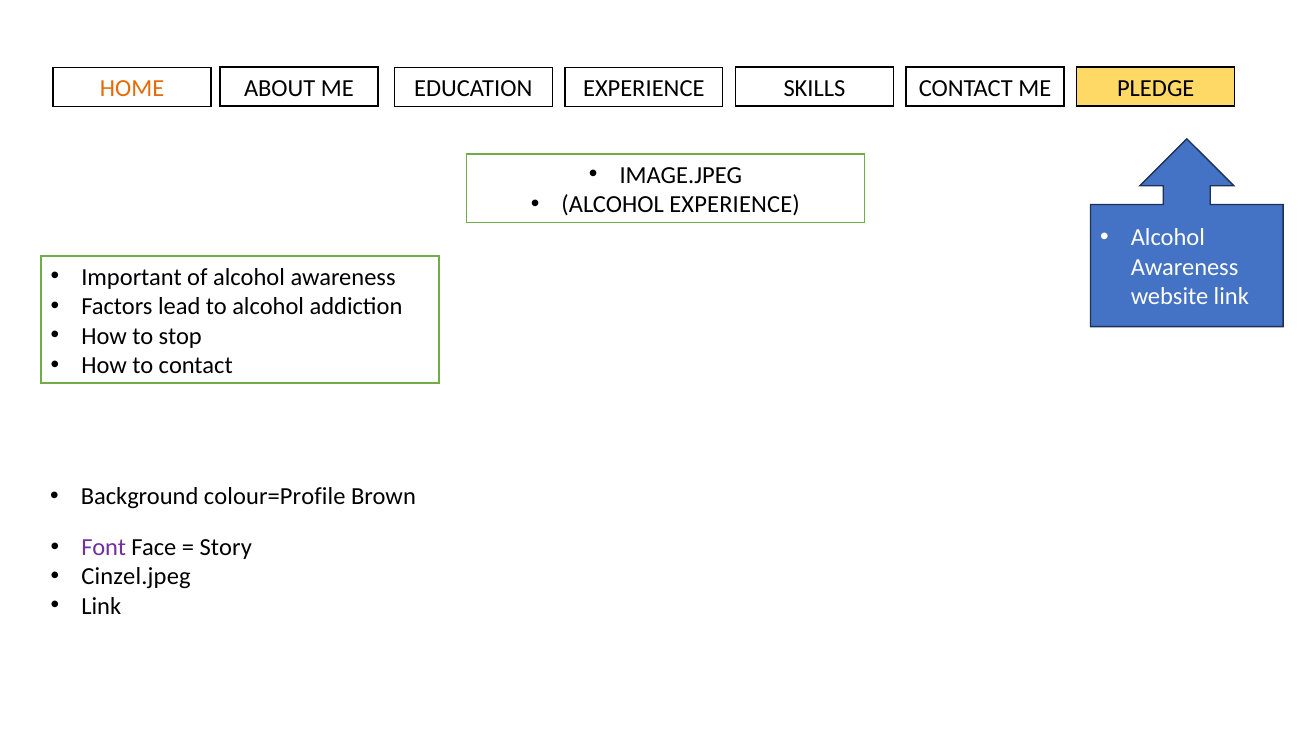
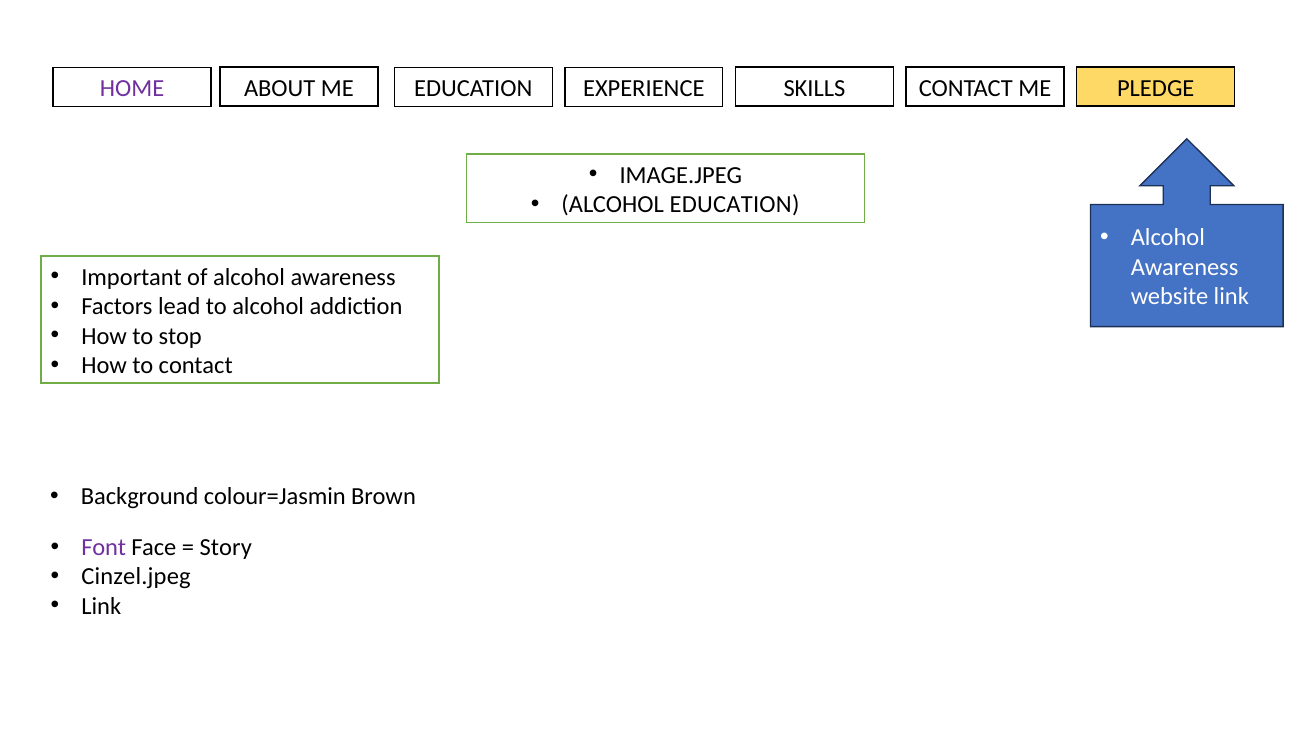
HOME colour: orange -> purple (132, 89)
ALCOHOL EXPERIENCE: EXPERIENCE -> EDUCATION (735, 205)
colour=Profile: colour=Profile -> colour=Jasmin (275, 496)
